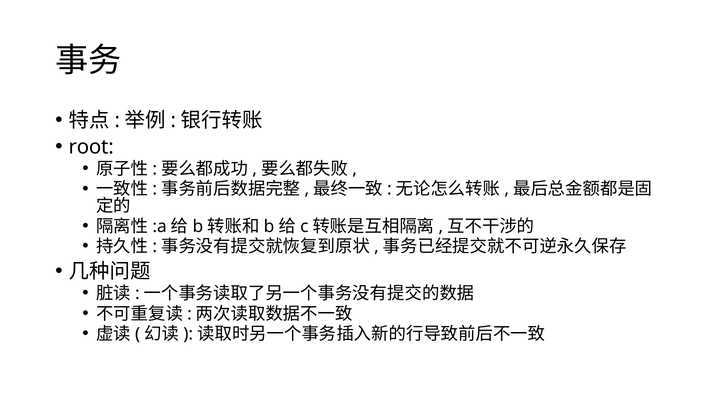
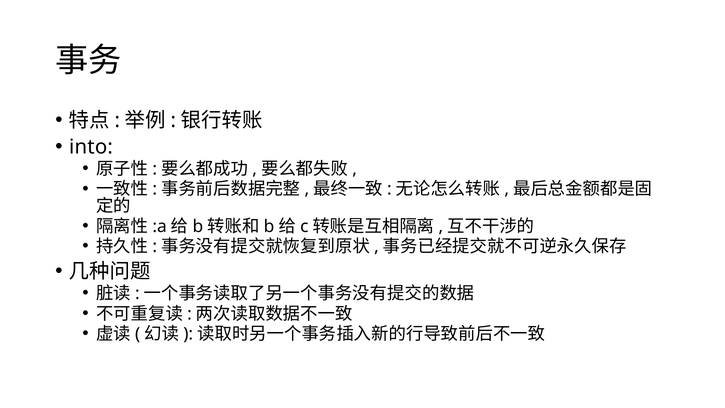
root: root -> into (91, 147)
